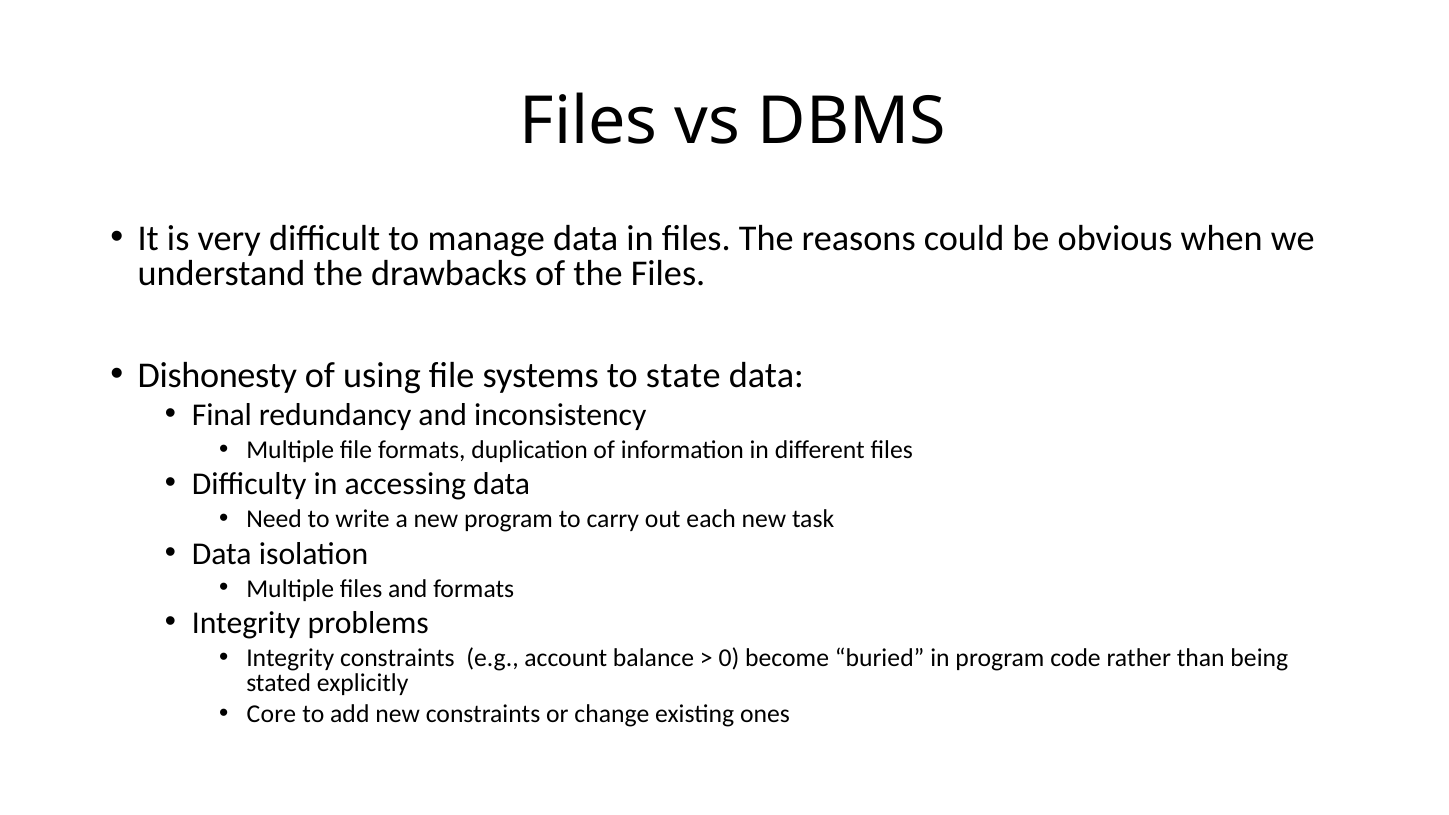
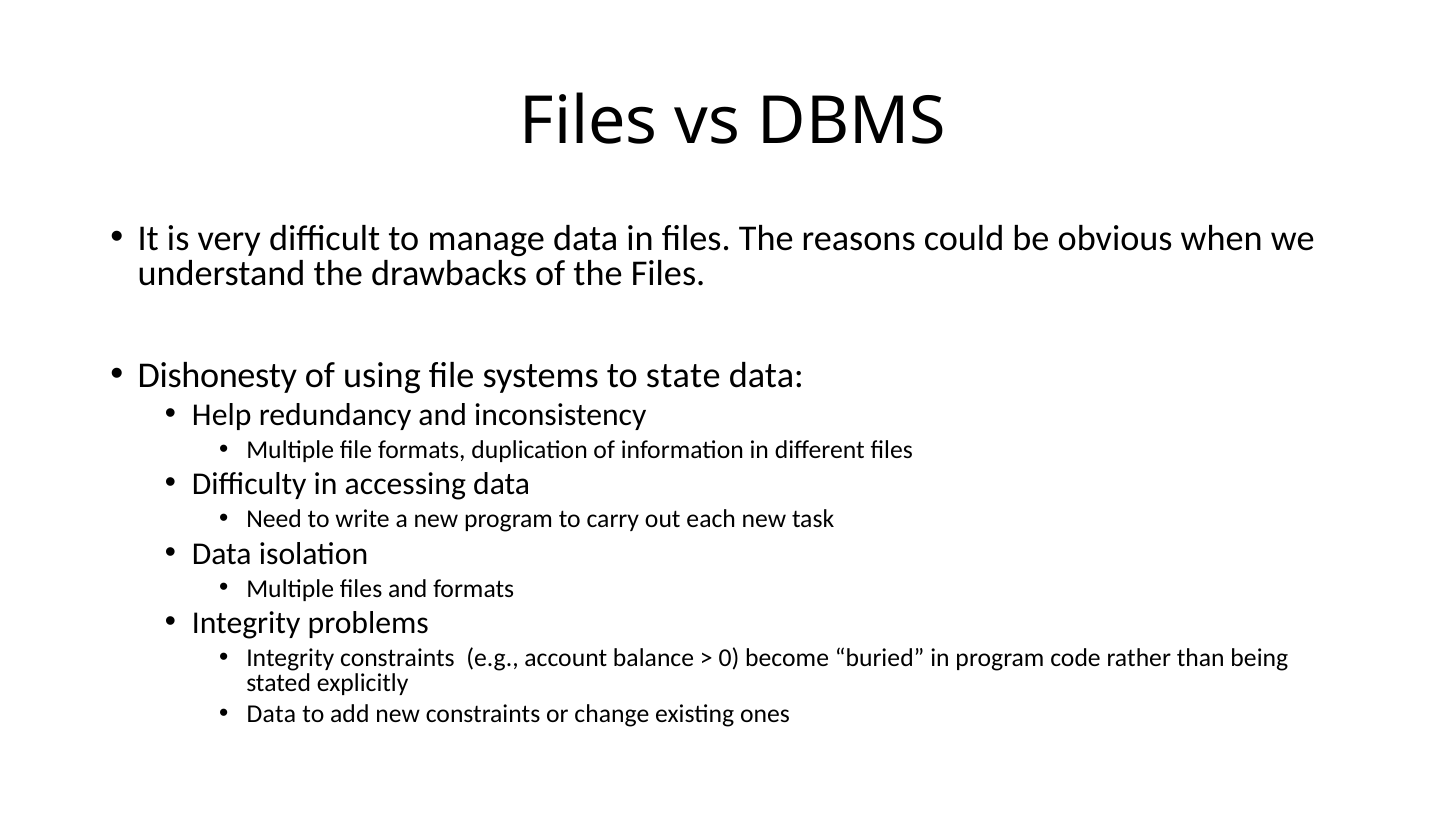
Final: Final -> Help (222, 415)
Core: Core -> Data (271, 715)
